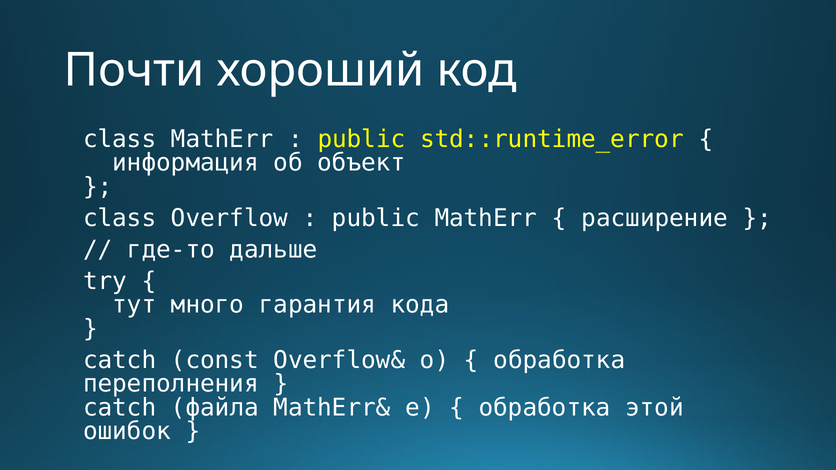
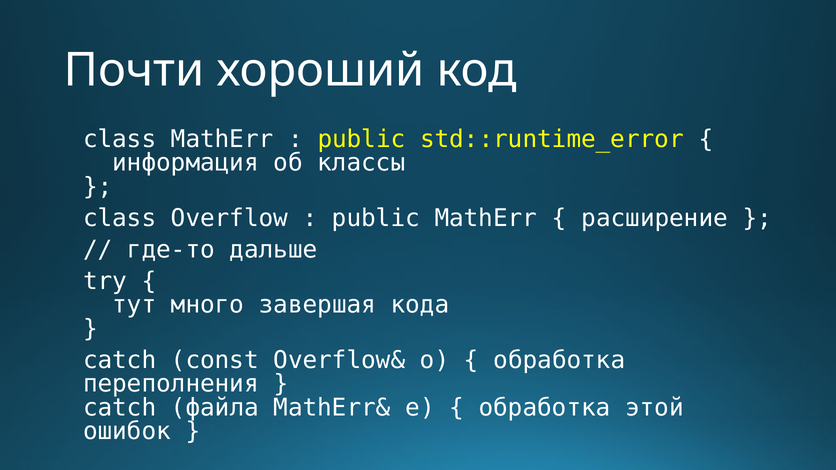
объект: объект -> классы (361, 163)
гарантия: гарантия -> завершая (317, 305)
